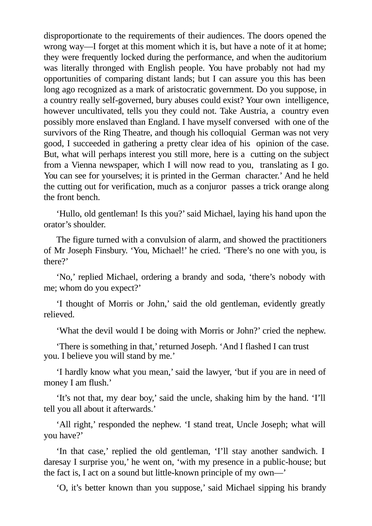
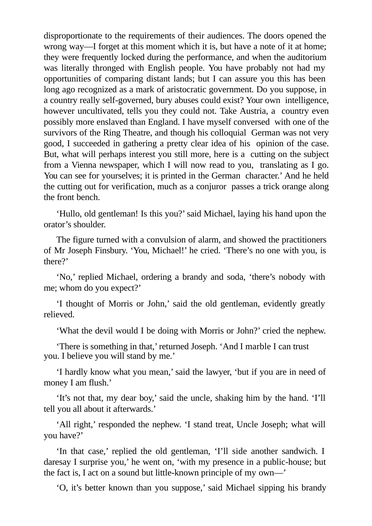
flashed: flashed -> marble (258, 347)
stay: stay -> side (240, 451)
